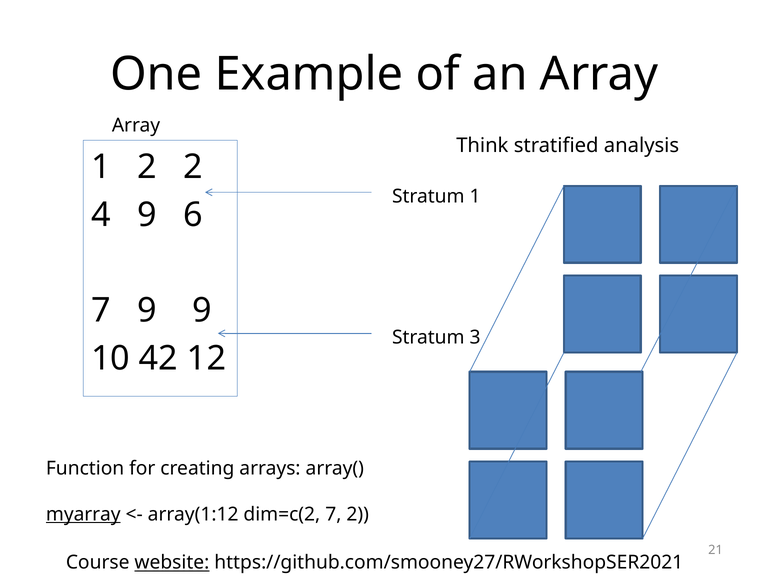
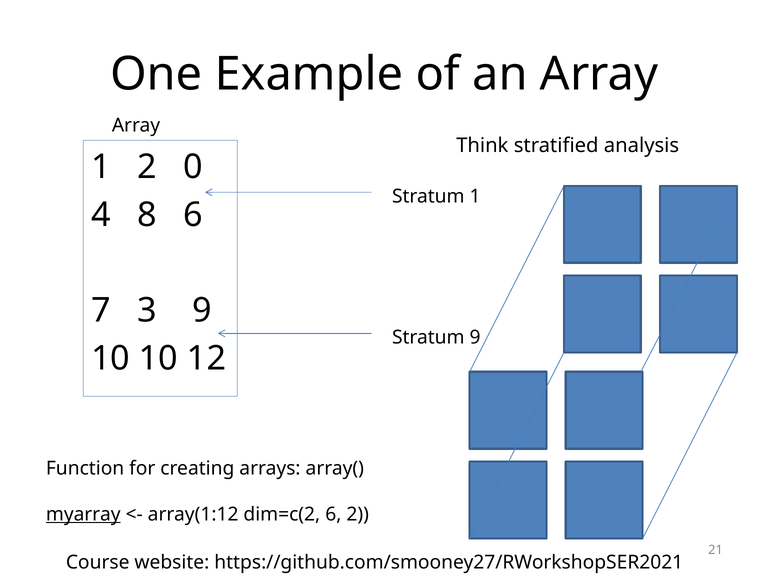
2 2: 2 -> 0 (193, 167)
4 9: 9 -> 8 (147, 215)
7 9: 9 -> 3 (147, 310)
Stratum 3: 3 -> 9 (475, 337)
10 42: 42 -> 10 (158, 358)
dim=c(2 7: 7 -> 6 (333, 514)
website underline: present -> none (172, 562)
